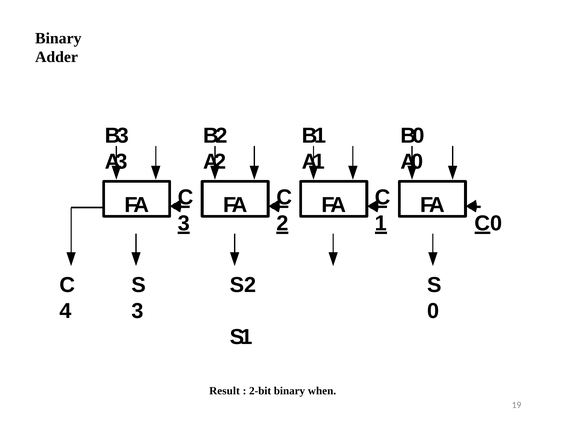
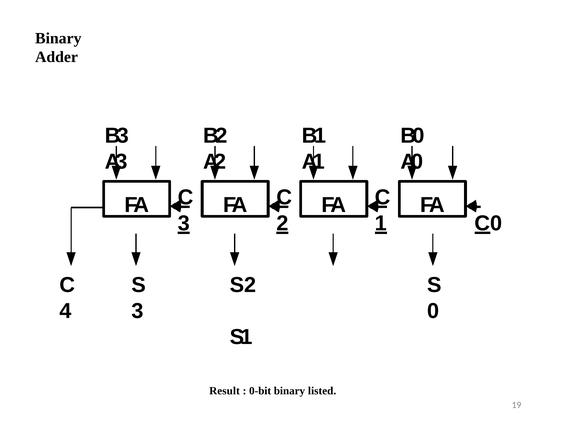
2-bit: 2-bit -> 0-bit (260, 390)
when: when -> listed (322, 390)
